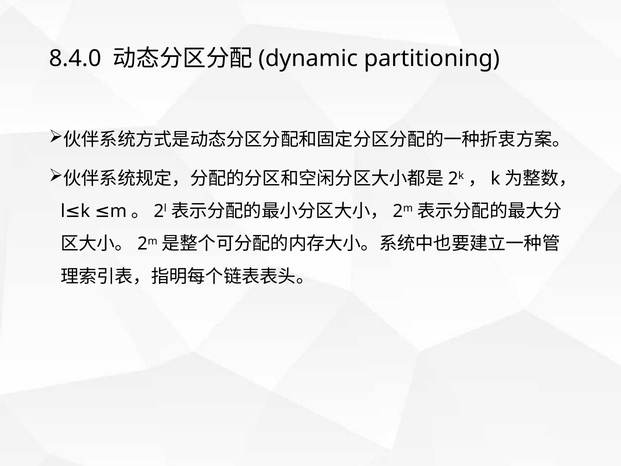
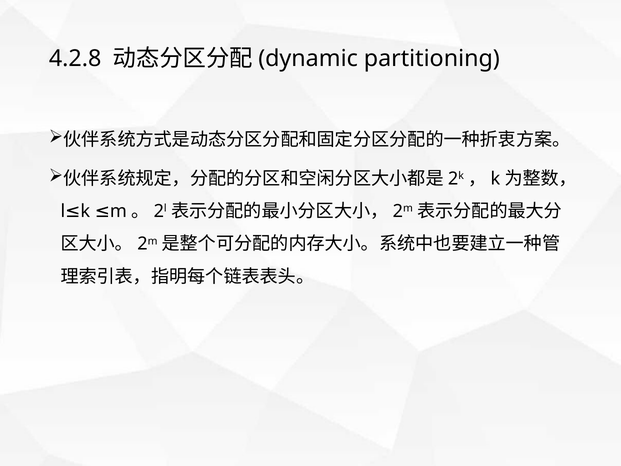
8.4.0: 8.4.0 -> 4.2.8 (75, 58)
